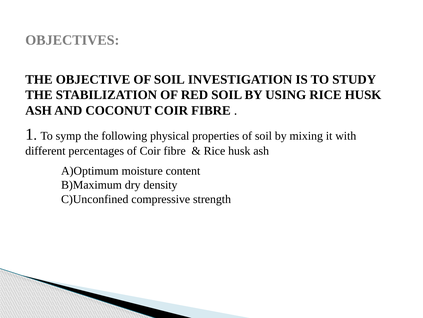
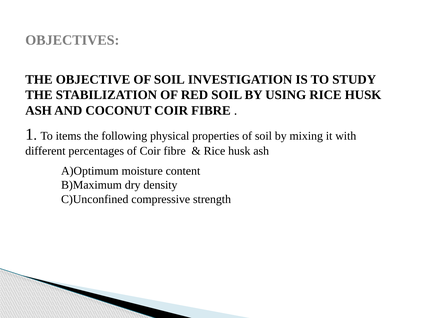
symp: symp -> items (68, 135)
